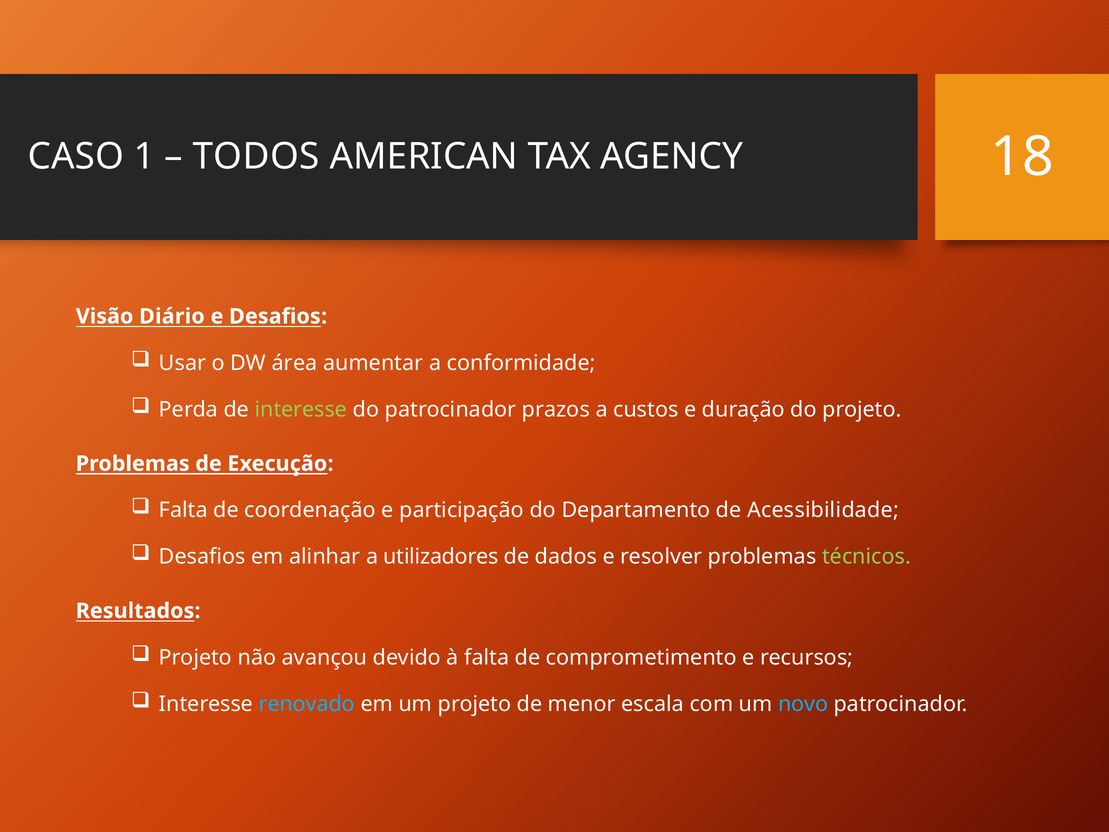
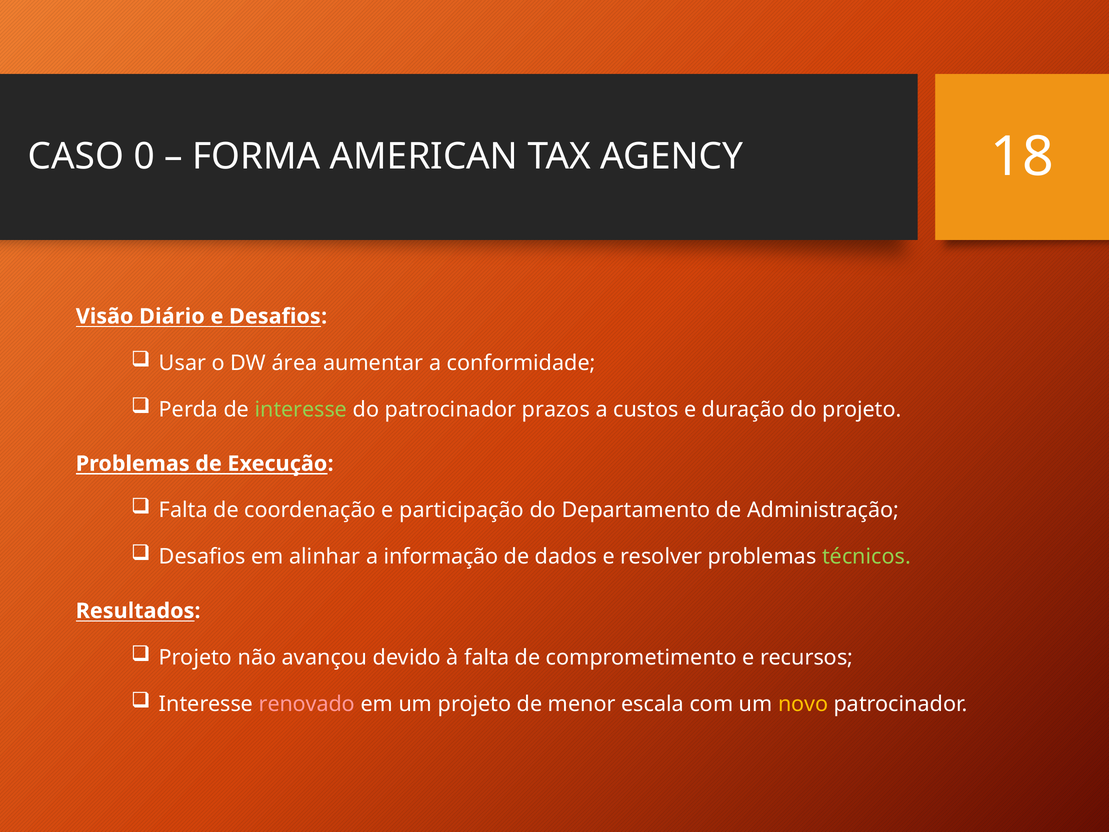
1: 1 -> 0 (144, 157)
TODOS: TODOS -> FORMA (256, 157)
Acessibilidade: Acessibilidade -> Administração (823, 510)
utilizadores: utilizadores -> informação (441, 557)
renovado colour: light blue -> pink (307, 704)
novo colour: light blue -> yellow (803, 704)
